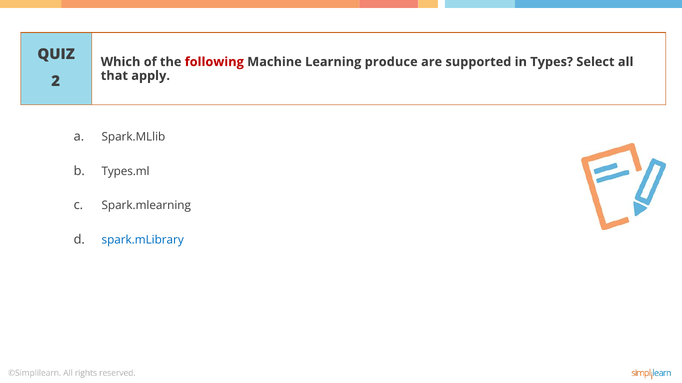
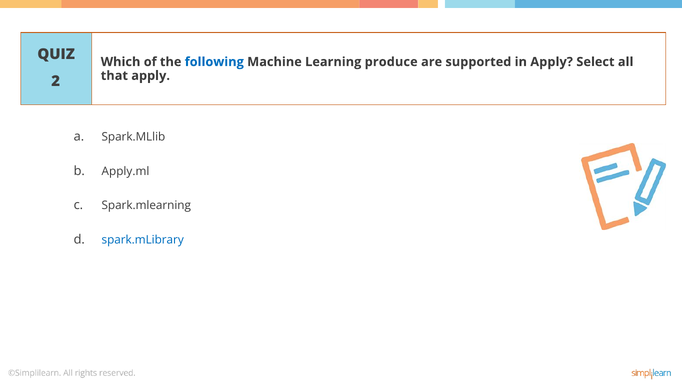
following colour: red -> blue (214, 62)
in Types: Types -> Apply (552, 62)
Types.ml: Types.ml -> Apply.ml (125, 172)
